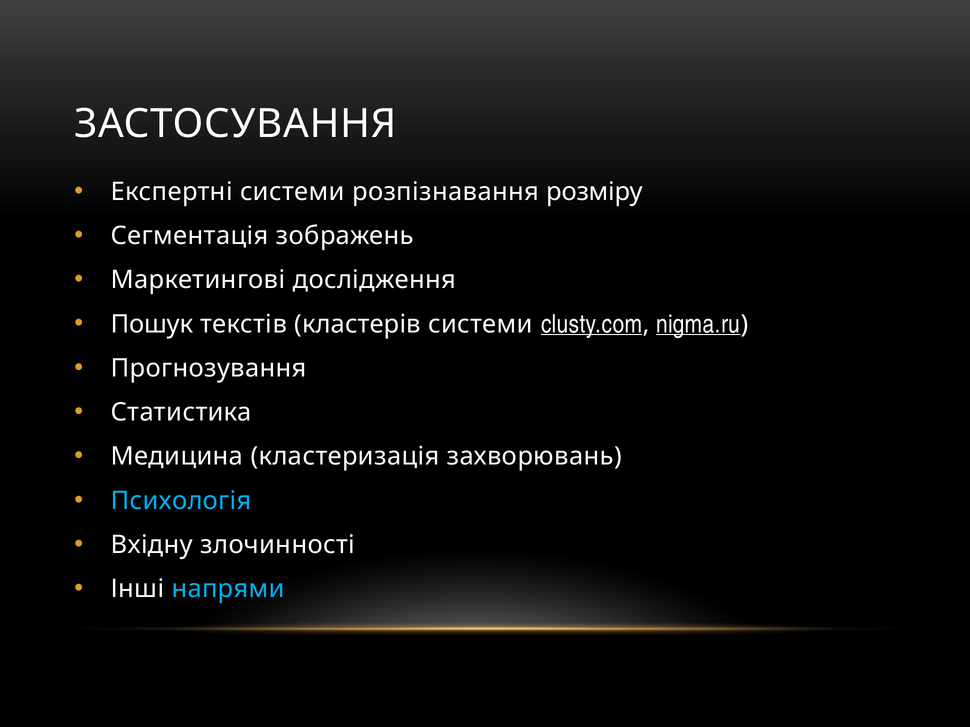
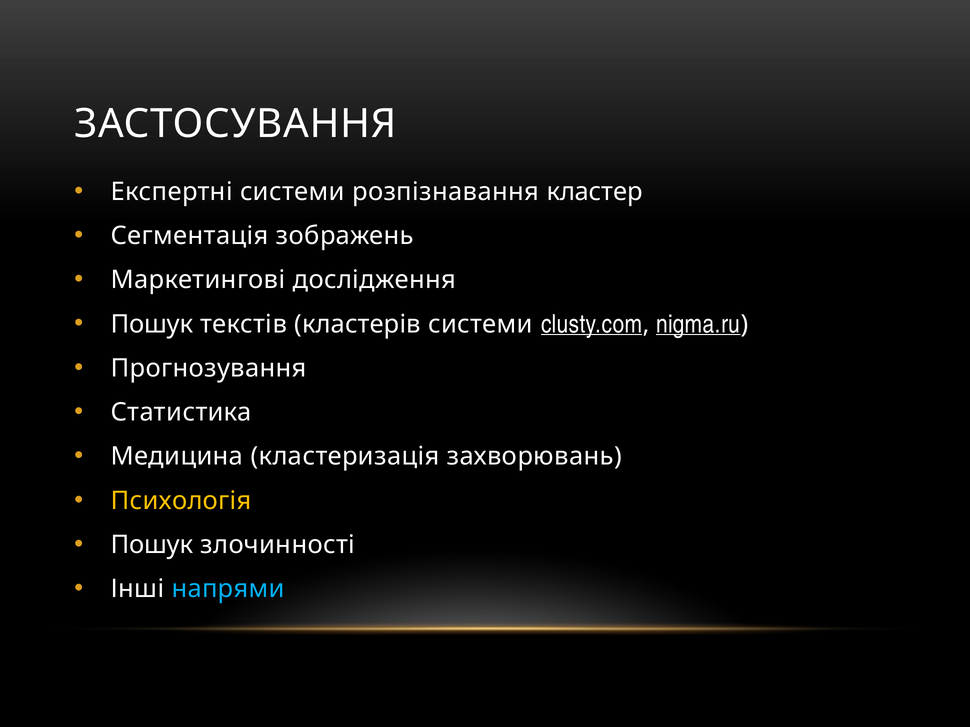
розміру: розміру -> кластер (595, 192)
Психологія colour: light blue -> yellow (181, 501)
Вхідну: Вхідну -> Пошук (152, 545)
